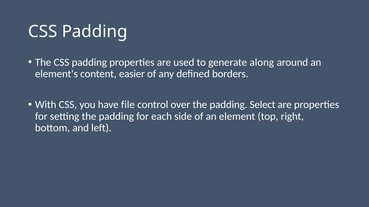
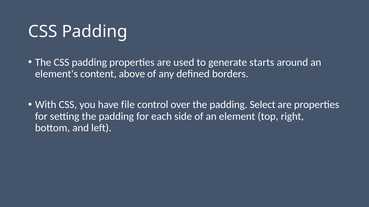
along: along -> starts (262, 62)
easier: easier -> above (132, 74)
